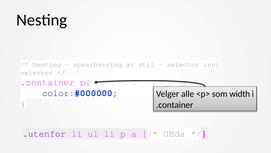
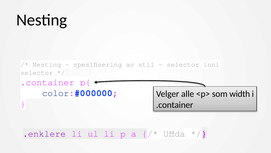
.utenfor: .utenfor -> .enklere (44, 133)
